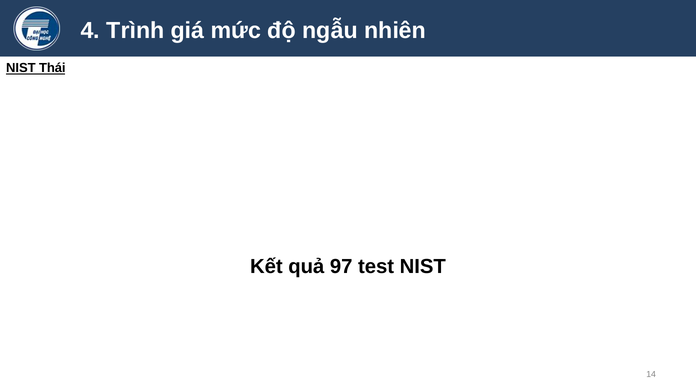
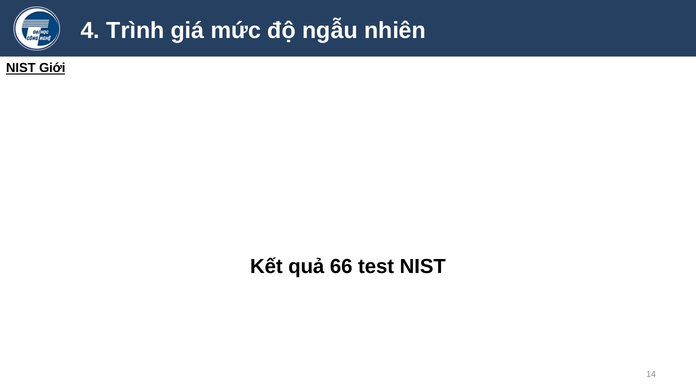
Thái: Thái -> Giới (52, 68)
97: 97 -> 66 (341, 266)
